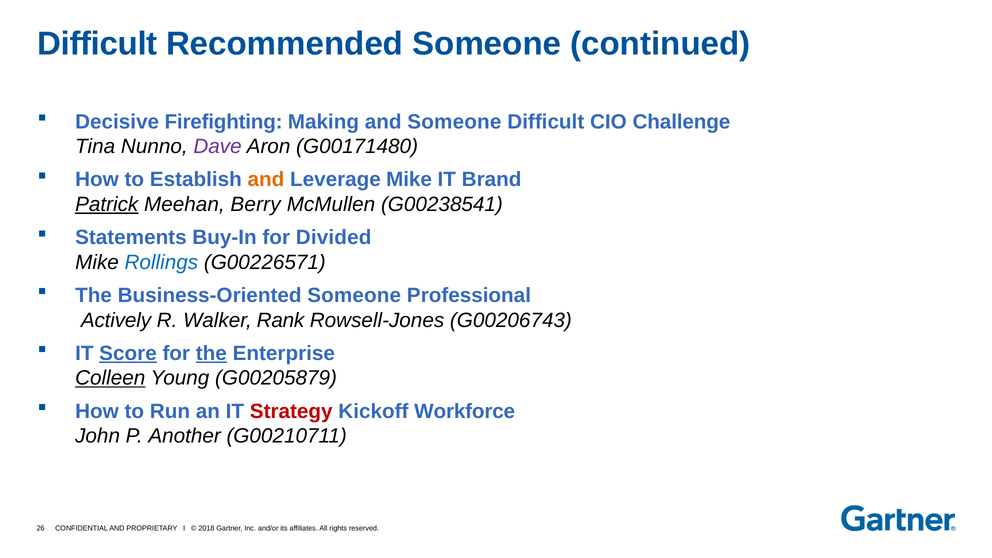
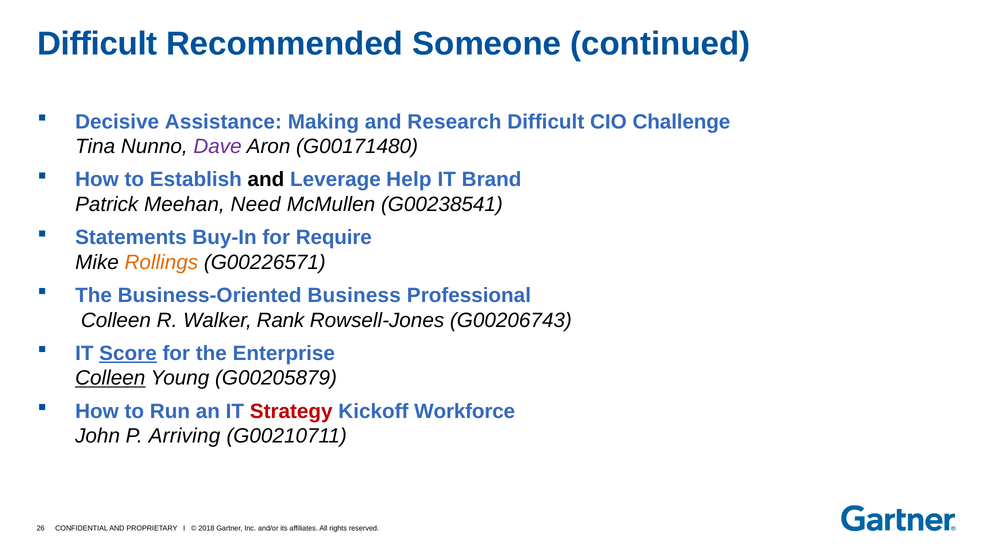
Firefighting: Firefighting -> Assistance (223, 122)
and Someone: Someone -> Research (454, 122)
and colour: orange -> black (266, 180)
Leverage Mike: Mike -> Help (409, 180)
Patrick underline: present -> none (107, 204)
Berry: Berry -> Need (256, 204)
Divided: Divided -> Require (334, 238)
Rollings colour: blue -> orange (161, 262)
Business-Oriented Someone: Someone -> Business (354, 295)
Actively: Actively -> Colleen (116, 320)
the underline: present -> none (211, 353)
Another: Another -> Arriving (184, 436)
